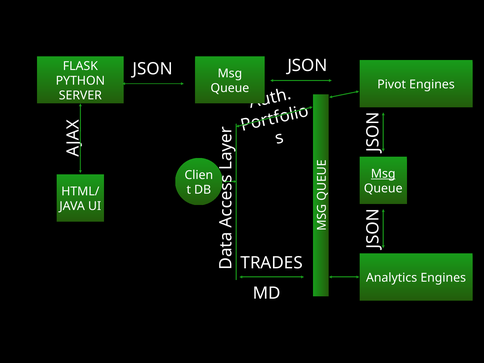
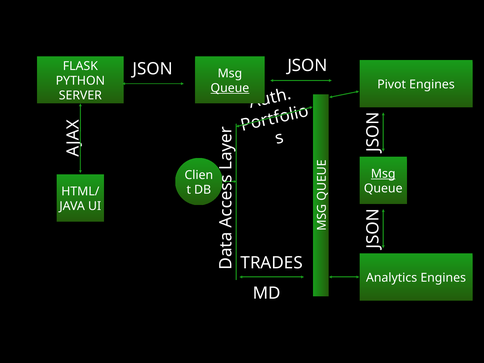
Queue underline: none -> present (230, 88)
